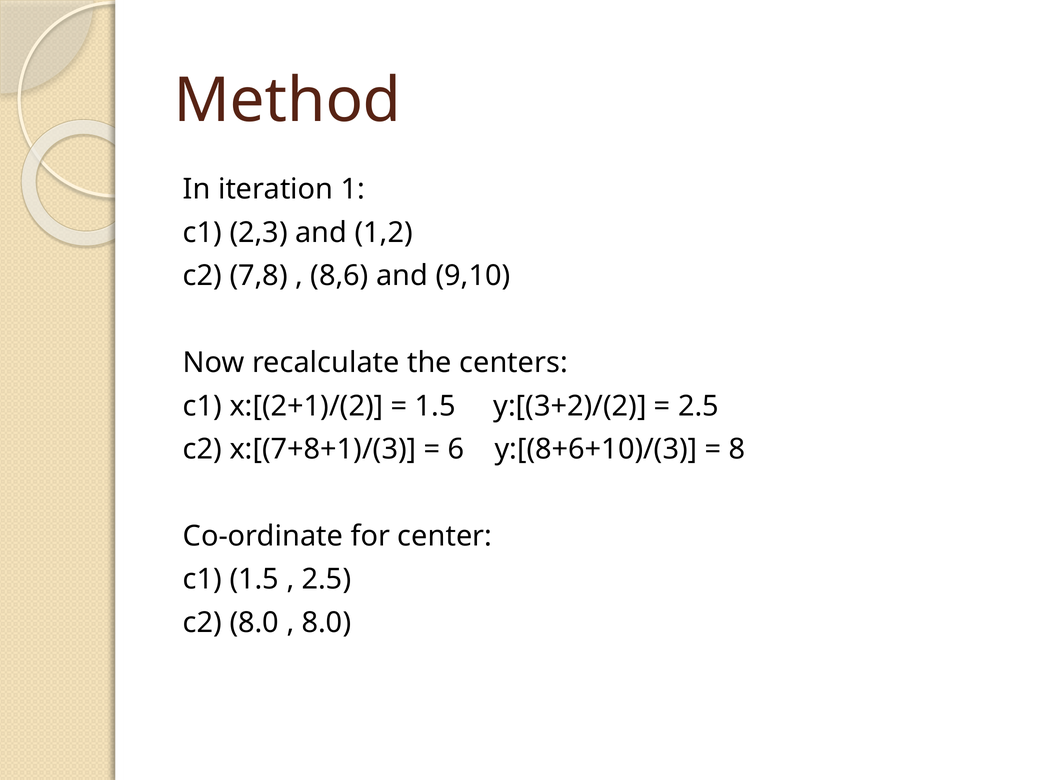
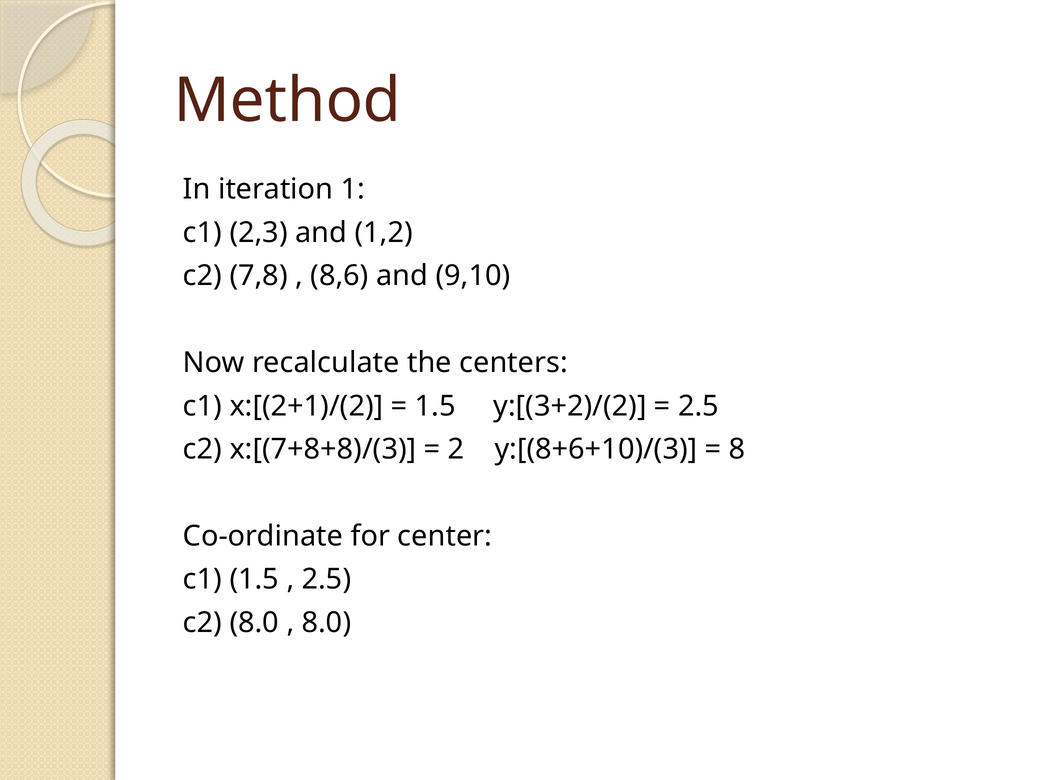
x:[(7+8+1)/(3: x:[(7+8+1)/(3 -> x:[(7+8+8)/(3 (323, 449)
6: 6 -> 2 (456, 449)
